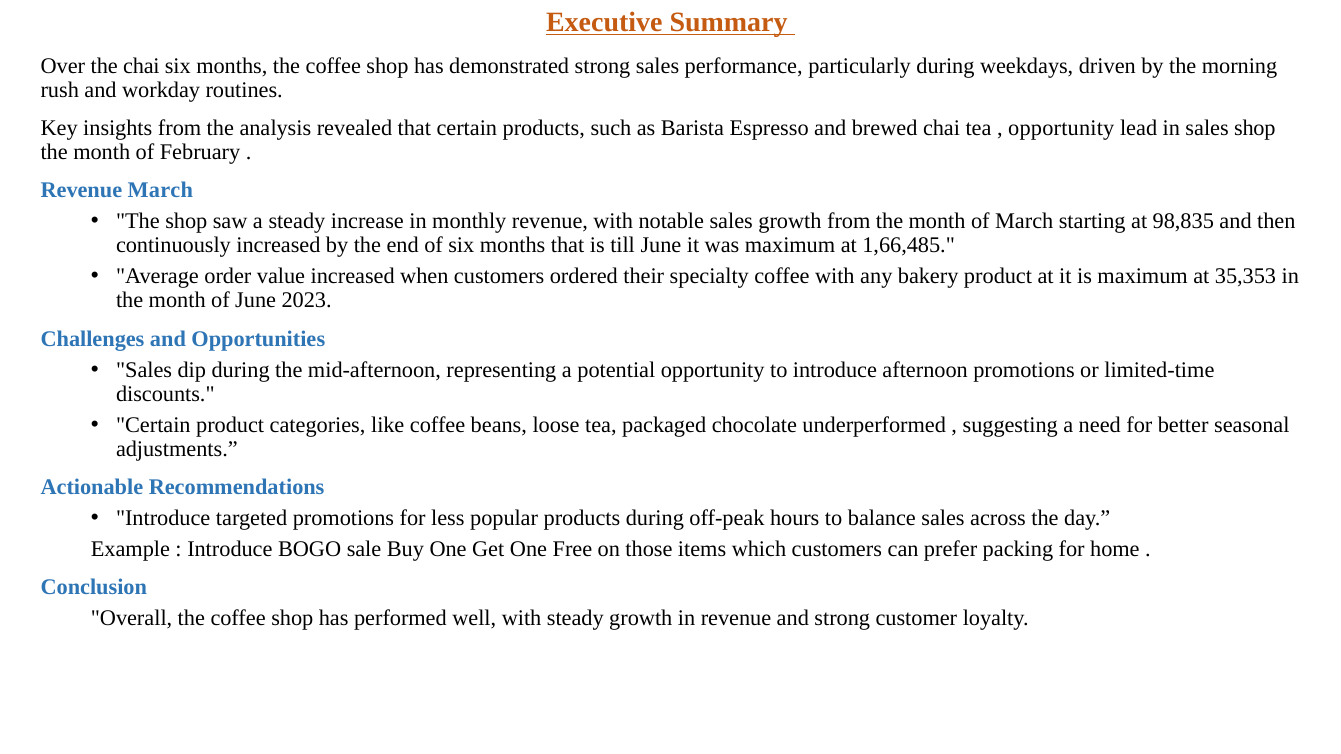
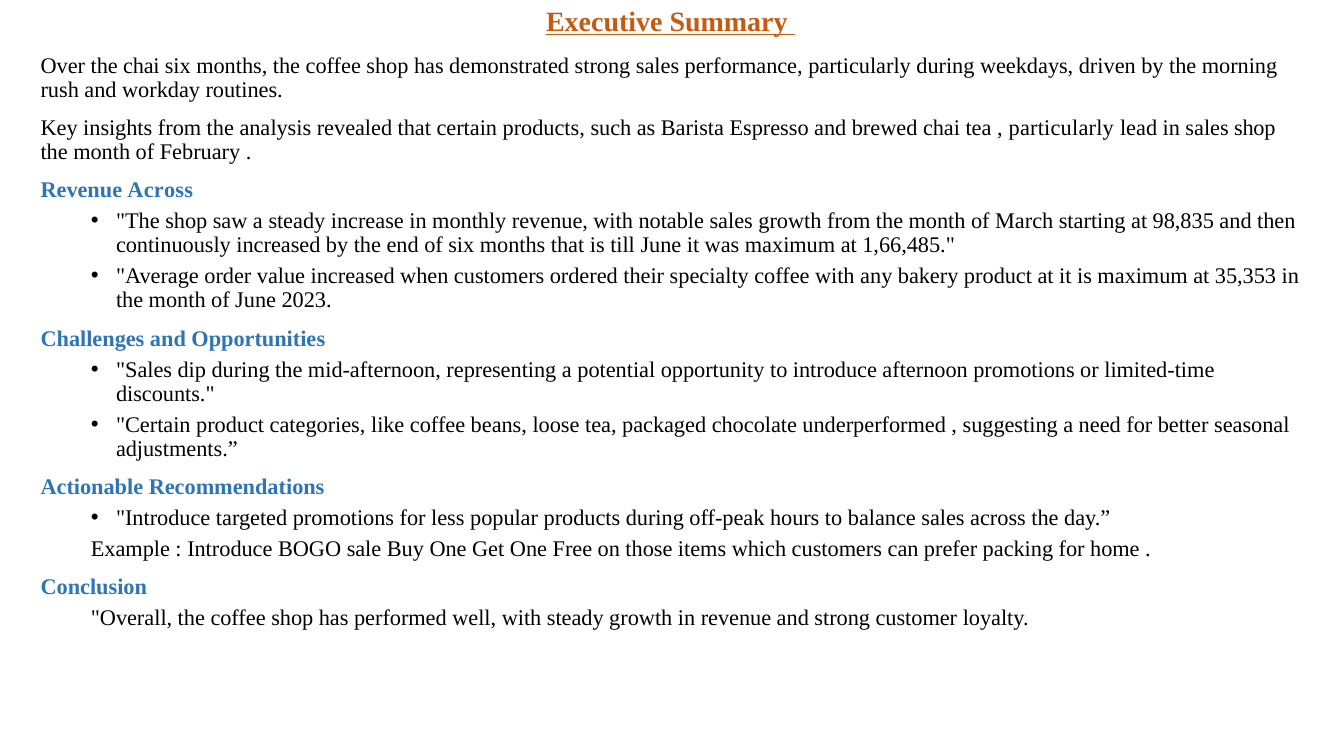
opportunity: opportunity -> particularly (1061, 128)
Revenue March: March -> Across (160, 190)
